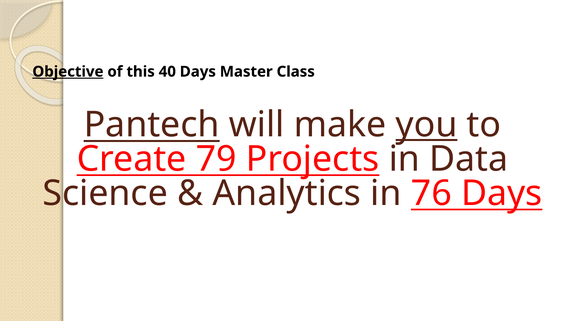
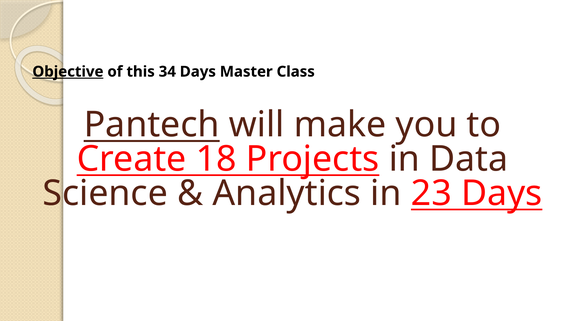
40: 40 -> 34 (167, 72)
you underline: present -> none (427, 125)
79: 79 -> 18 (216, 159)
76: 76 -> 23 (431, 193)
